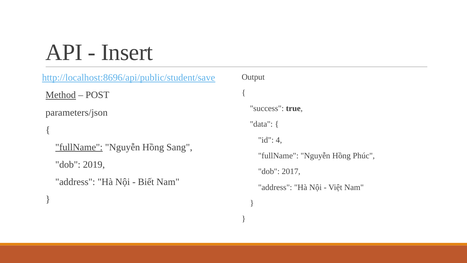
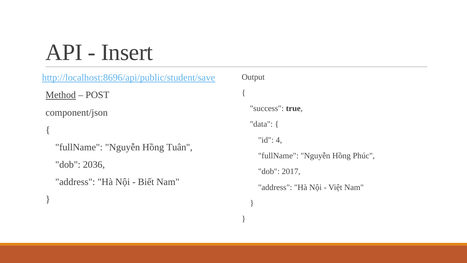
parameters/json: parameters/json -> component/json (77, 112)
fullName underline: present -> none (79, 147)
Sang: Sang -> Tuân (179, 147)
2019: 2019 -> 2036 (94, 164)
